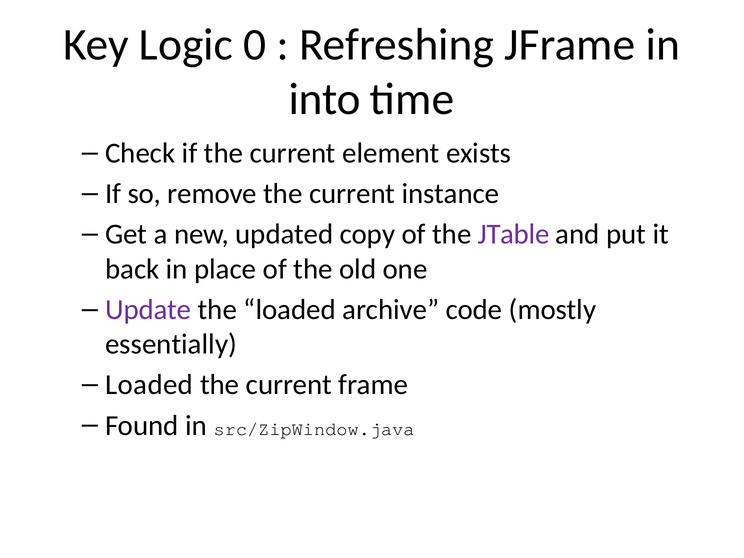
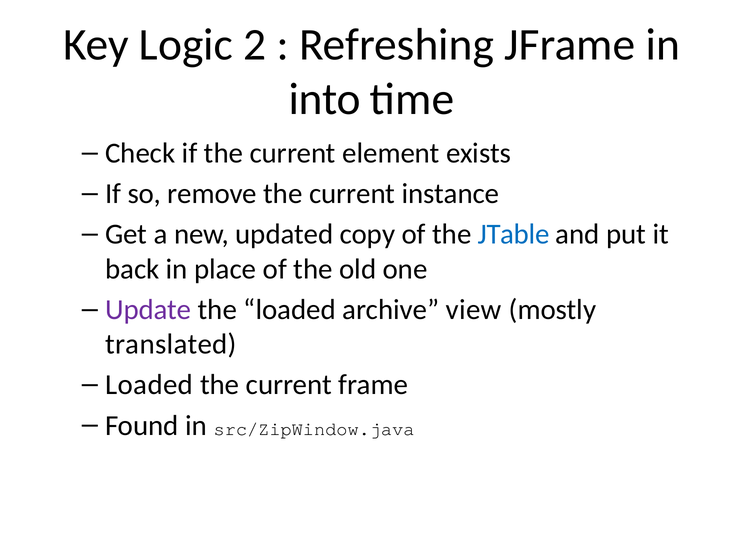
0: 0 -> 2 (255, 45)
JTable colour: purple -> blue (514, 234)
code: code -> view (474, 310)
essentially: essentially -> translated (171, 344)
